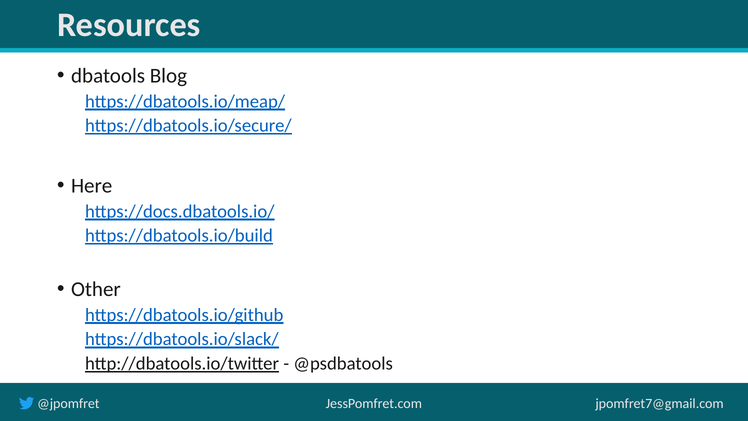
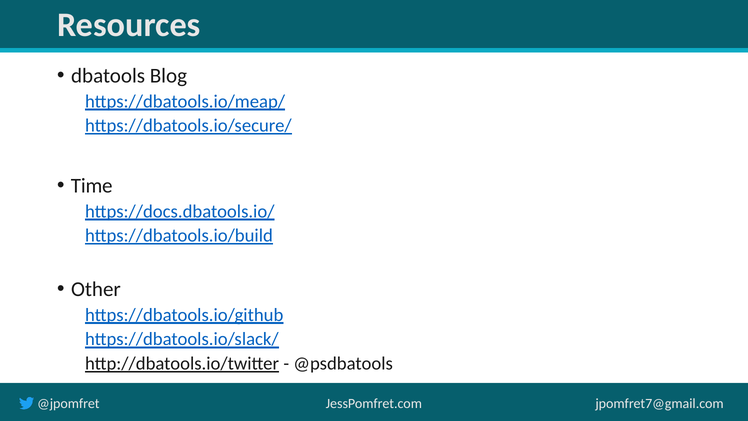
Here: Here -> Time (92, 186)
